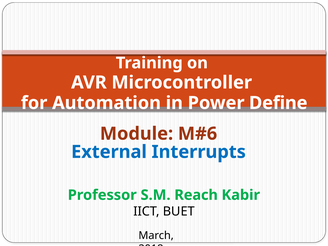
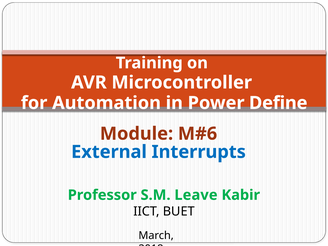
Reach: Reach -> Leave (196, 195)
